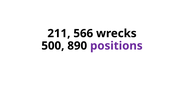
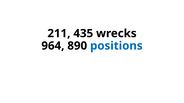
566: 566 -> 435 (83, 34)
500: 500 -> 964 (53, 46)
positions colour: purple -> blue (116, 46)
